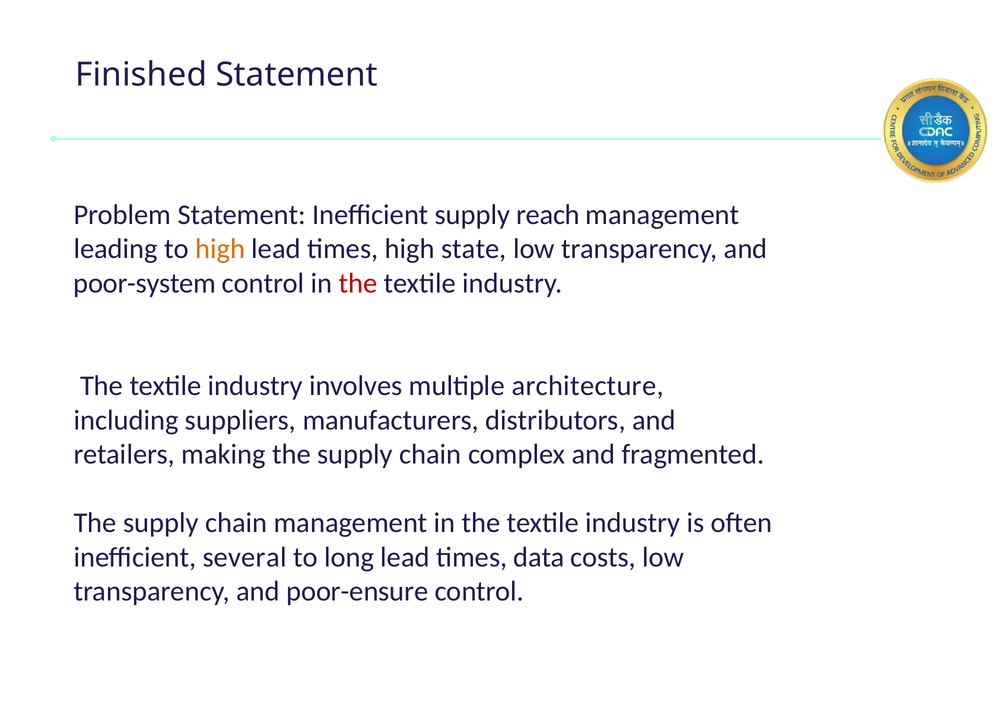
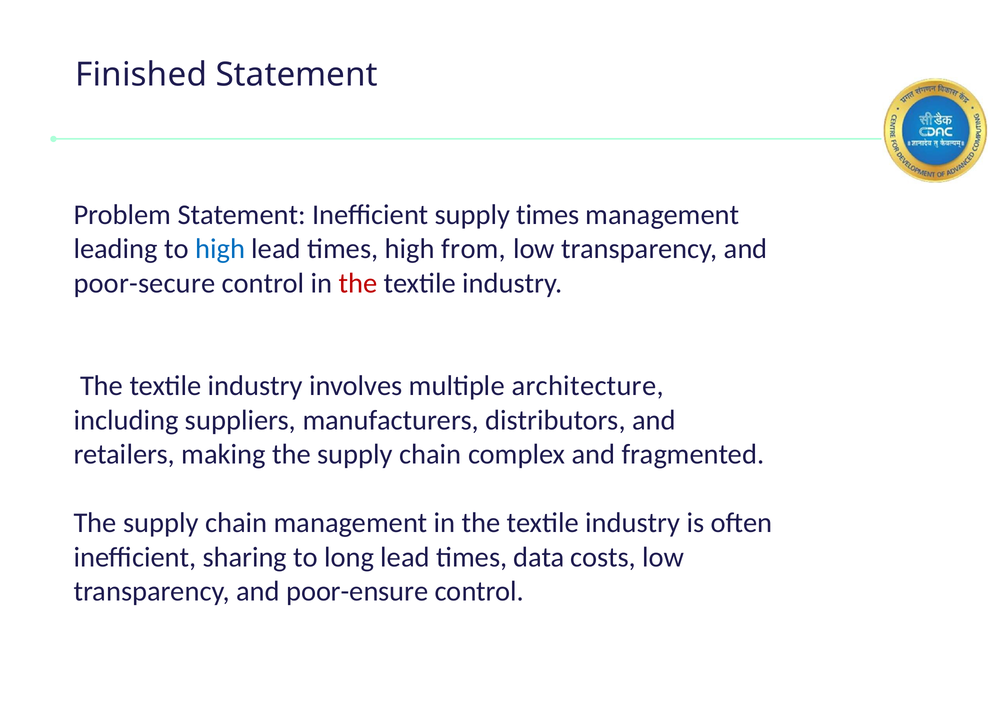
supply reach: reach -> times (548, 215)
high colour: orange -> blue (220, 249)
state: state -> from (474, 249)
poor-system: poor-system -> poor-secure (144, 283)
several: several -> sharing (245, 557)
